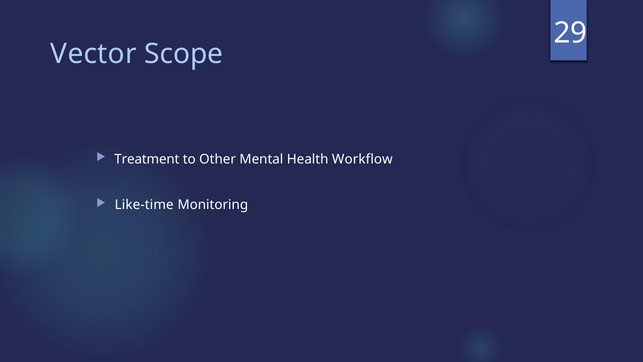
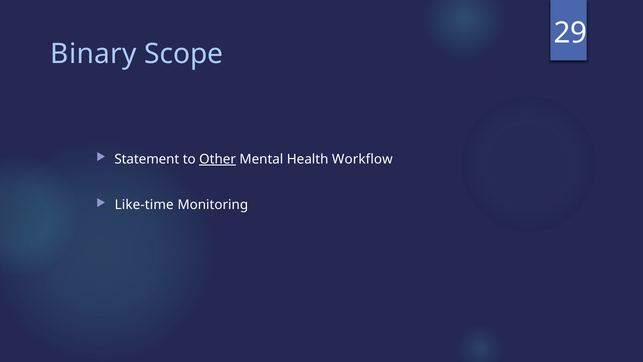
Vector: Vector -> Binary (94, 54)
Treatment: Treatment -> Statement (147, 159)
Other underline: none -> present (218, 159)
